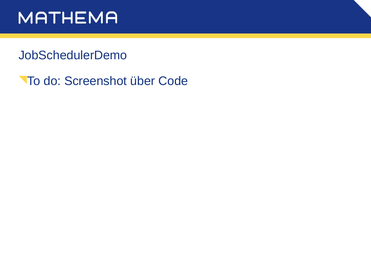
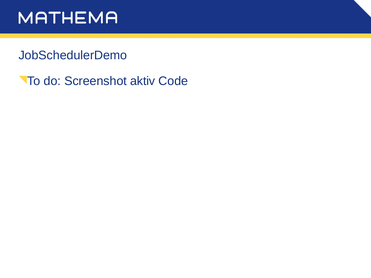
über: über -> aktiv (143, 81)
